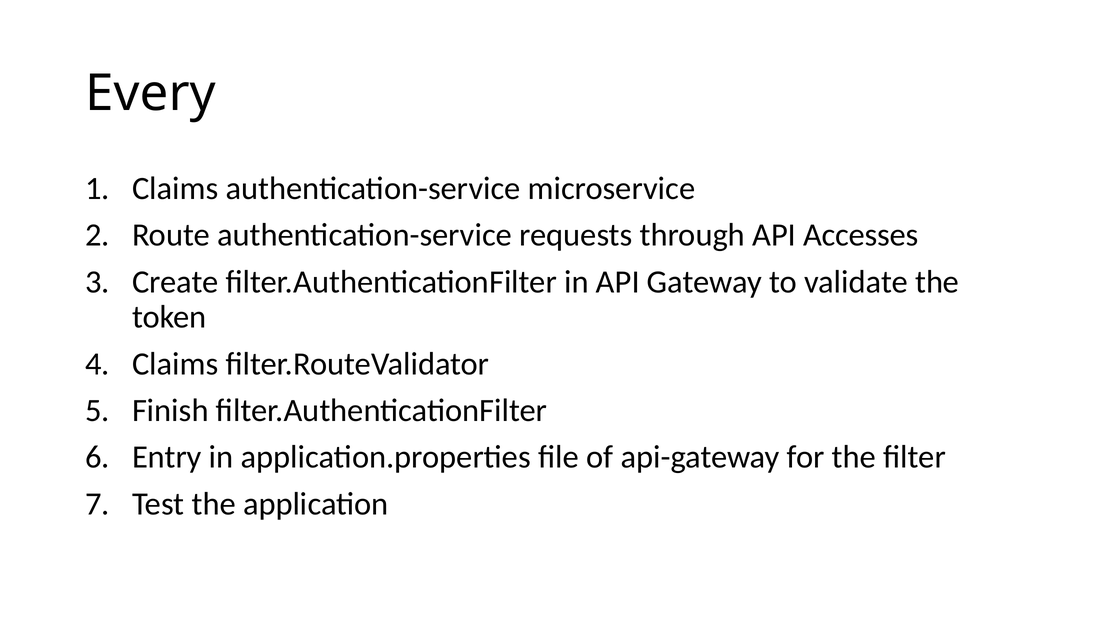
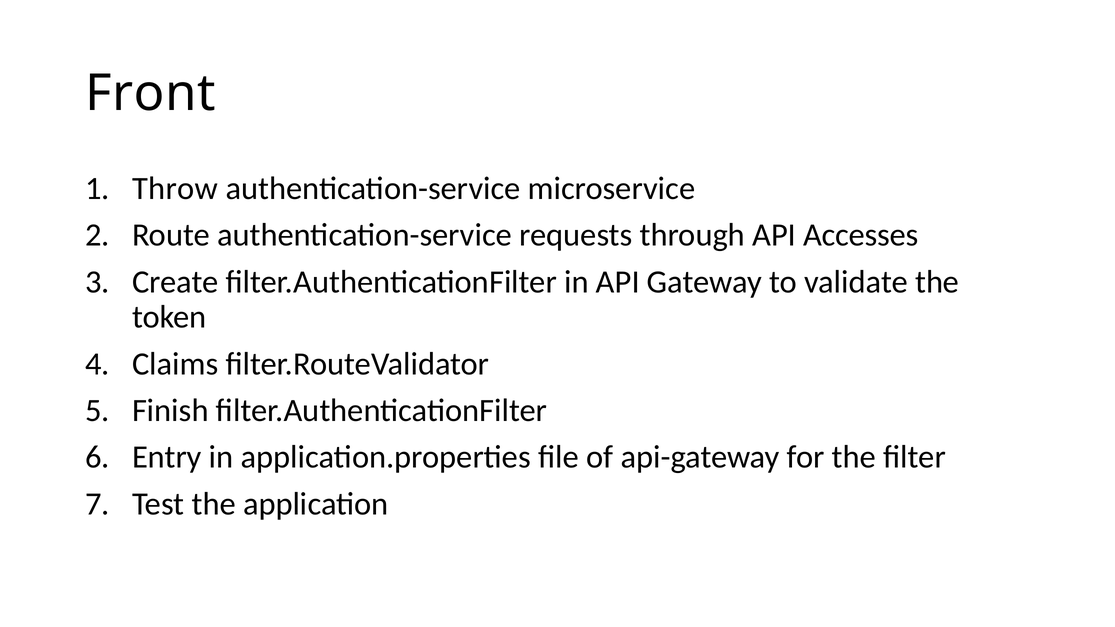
Every: Every -> Front (150, 94)
Claims: Claims -> Throw (175, 189)
